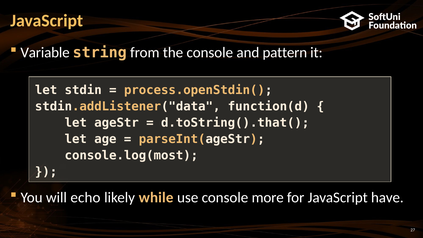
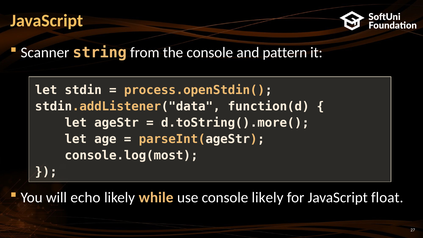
Variable: Variable -> Scanner (45, 53)
d.toString().that(: d.toString().that( -> d.toString().more( (235, 123)
console more: more -> likely (268, 198)
have: have -> float (387, 198)
